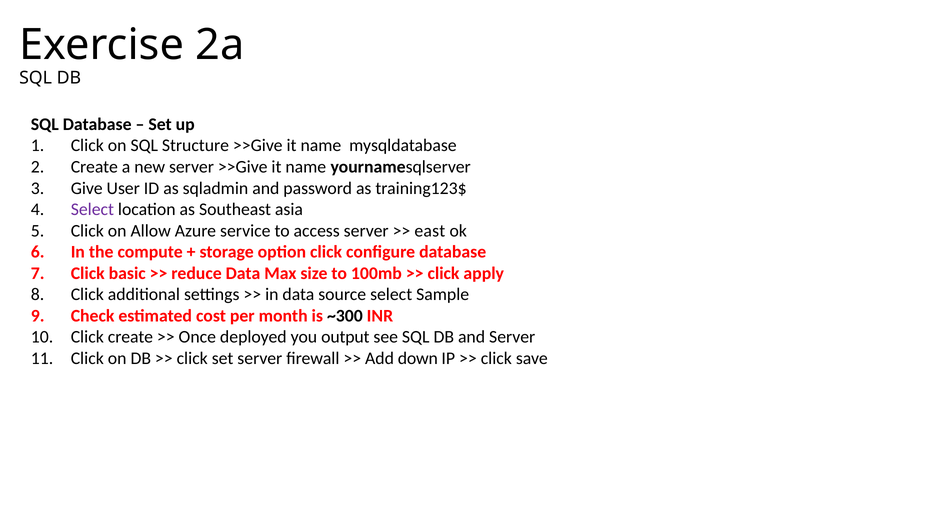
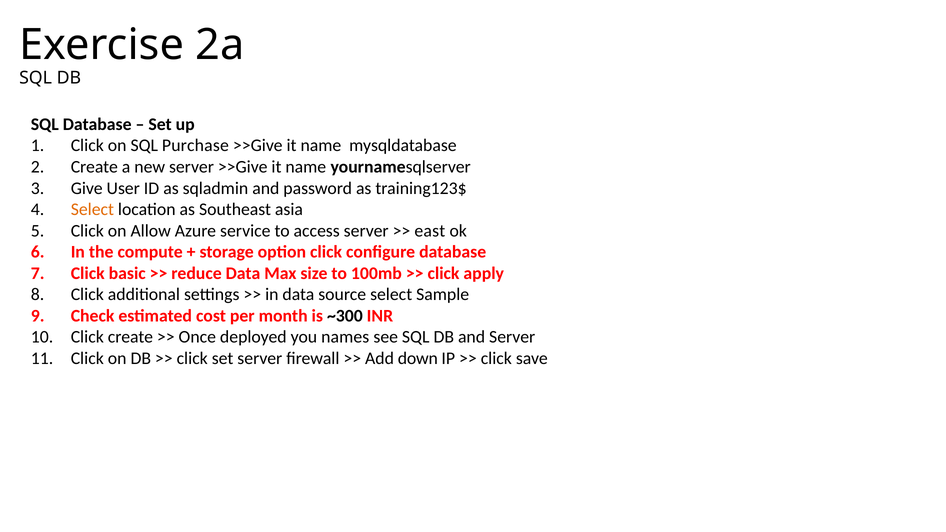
Structure: Structure -> Purchase (195, 146)
Select colour: purple -> orange (92, 210)
output: output -> names (345, 337)
